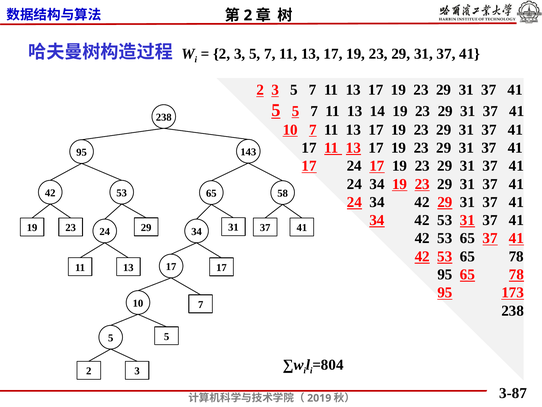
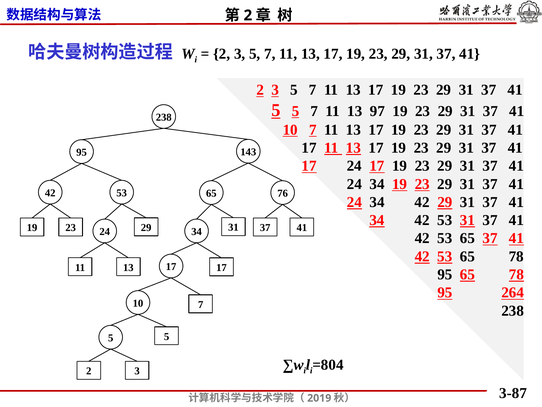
14: 14 -> 97 (377, 111)
58: 58 -> 76 (283, 193)
173: 173 -> 264 (513, 292)
